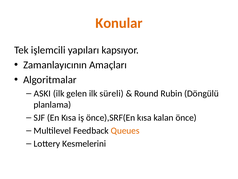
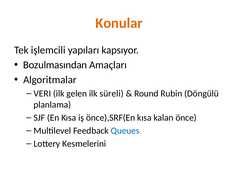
Zamanlayıcının: Zamanlayıcının -> Bozulmasından (55, 65)
ASKI: ASKI -> VERI (42, 93)
Queues colour: orange -> blue (125, 130)
